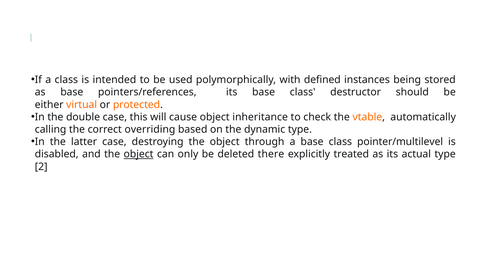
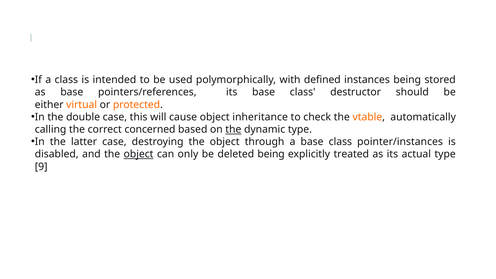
overriding: overriding -> concerned (150, 129)
the underline: none -> present (233, 129)
pointer/multilevel: pointer/multilevel -> pointer/instances (400, 142)
deleted there: there -> being (271, 154)
2: 2 -> 9 (41, 167)
